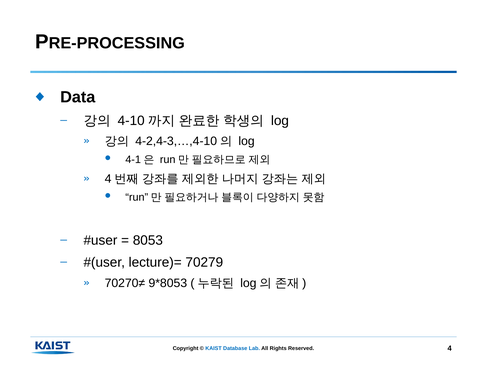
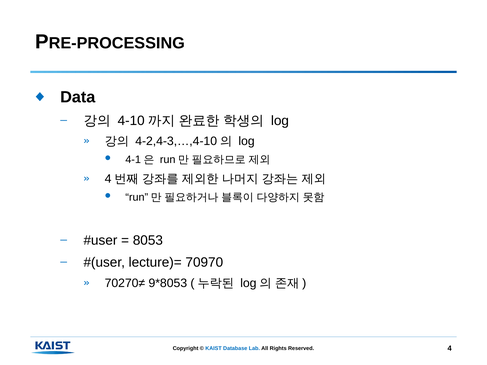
70279: 70279 -> 70970 (204, 263)
